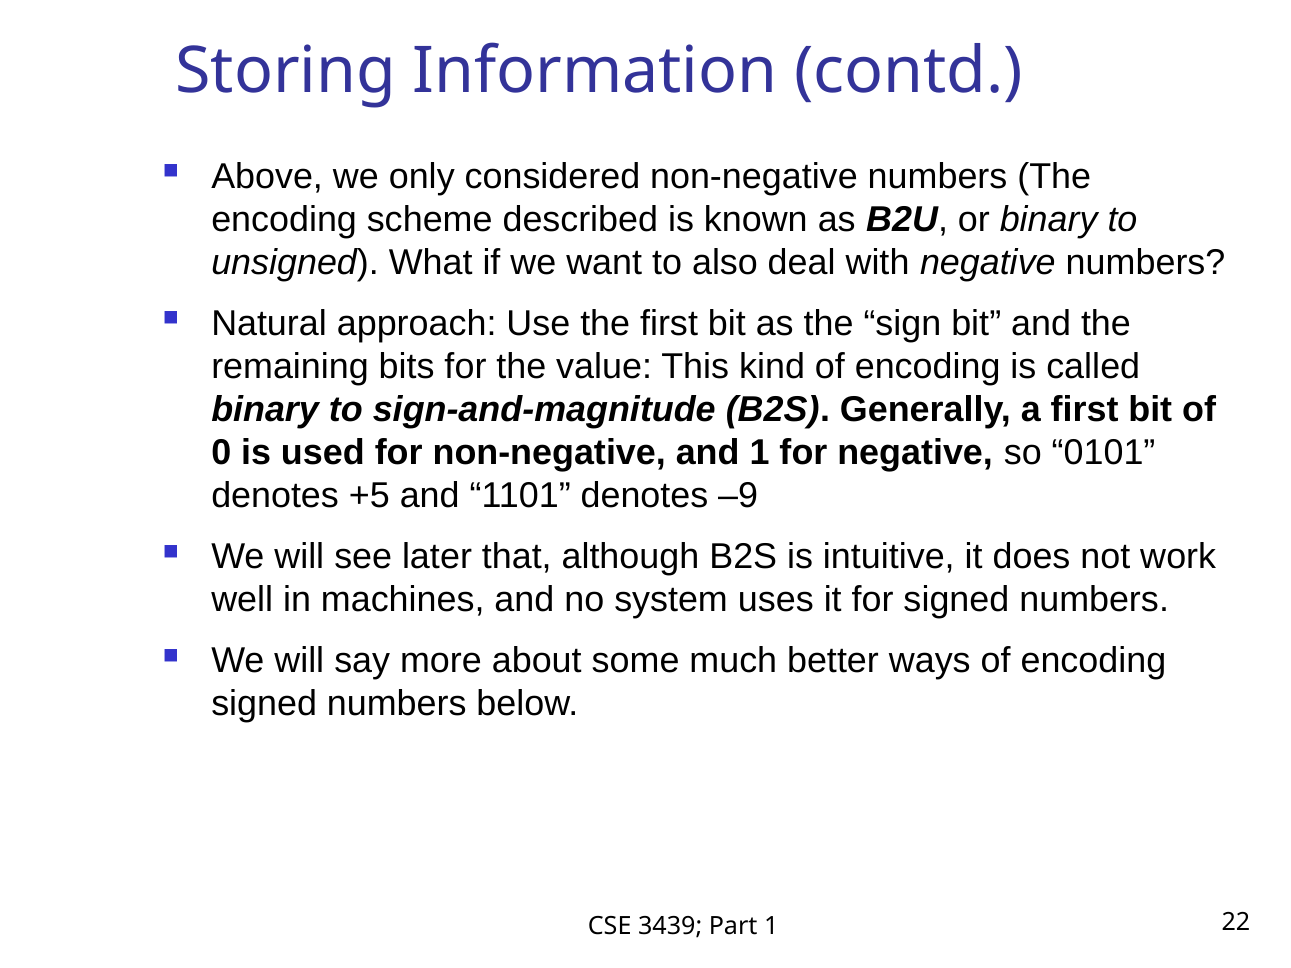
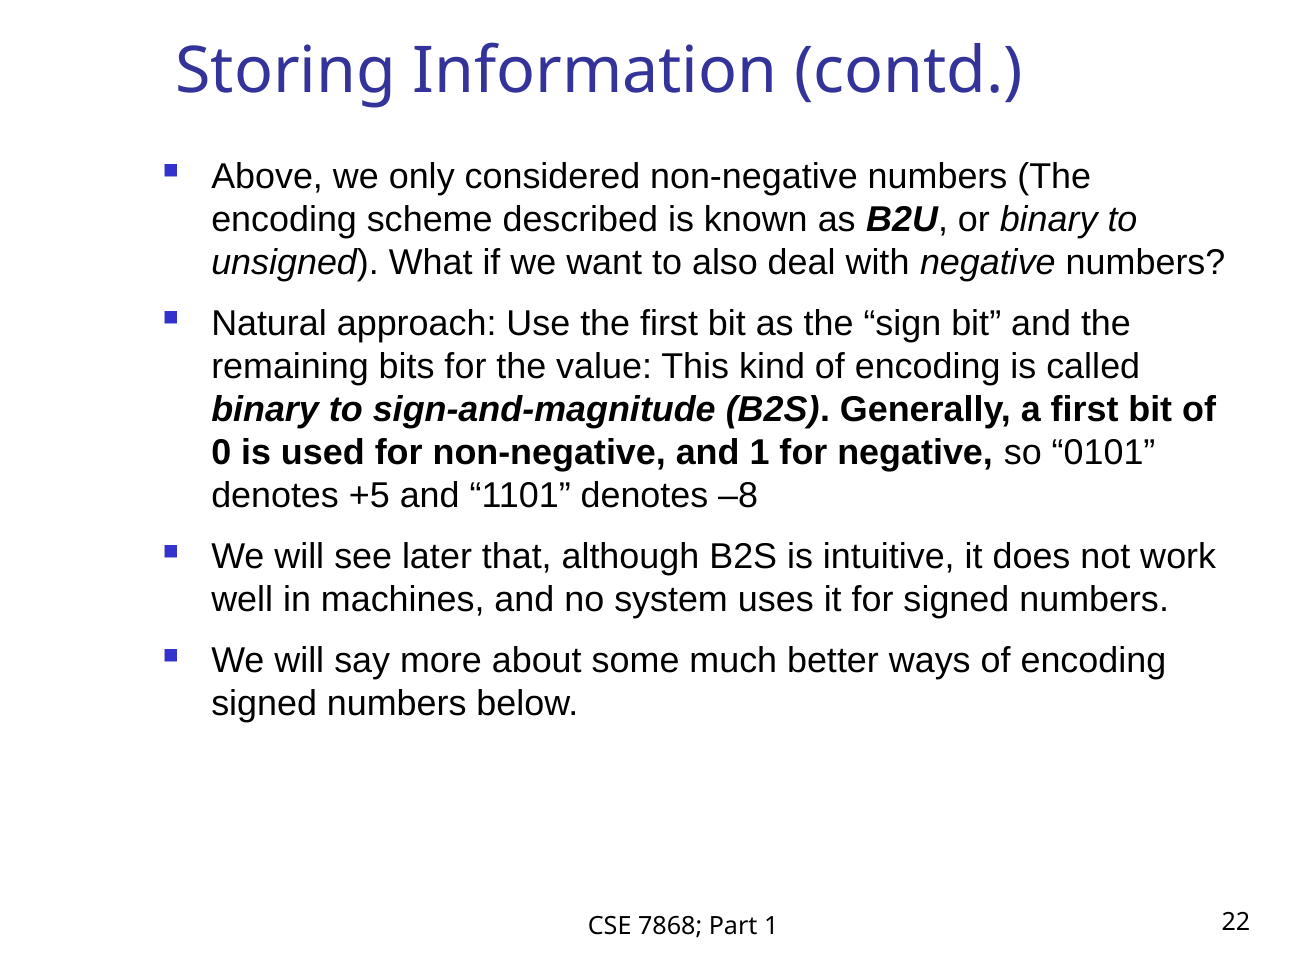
–9: –9 -> –8 (738, 496)
3439: 3439 -> 7868 (670, 926)
